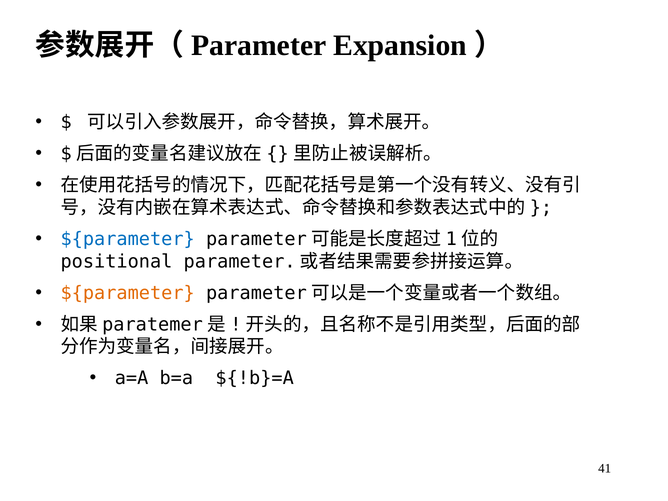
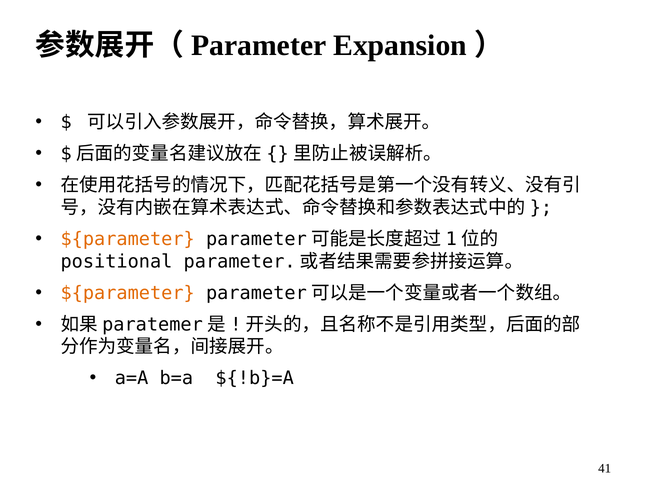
${parameter colour: blue -> orange (128, 239)
